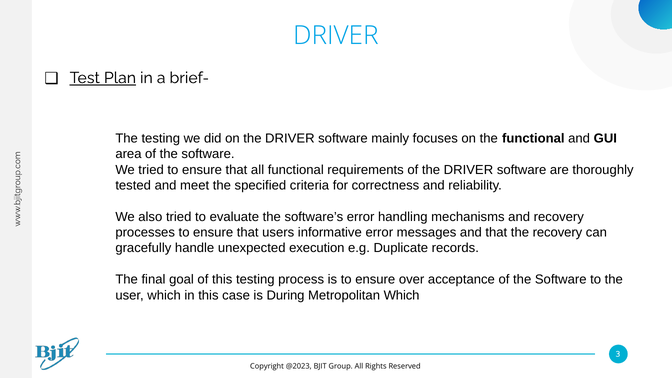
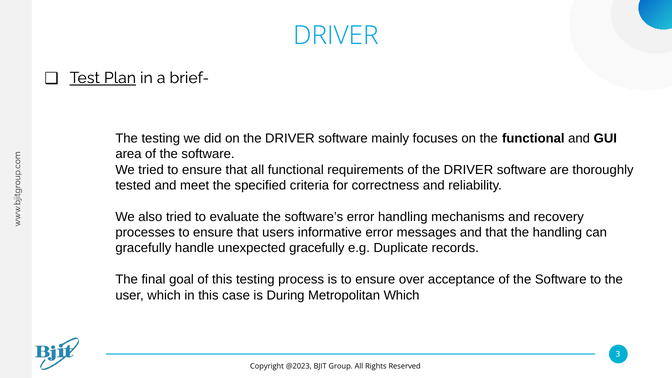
the recovery: recovery -> handling (557, 232)
unexpected execution: execution -> gracefully (317, 248)
